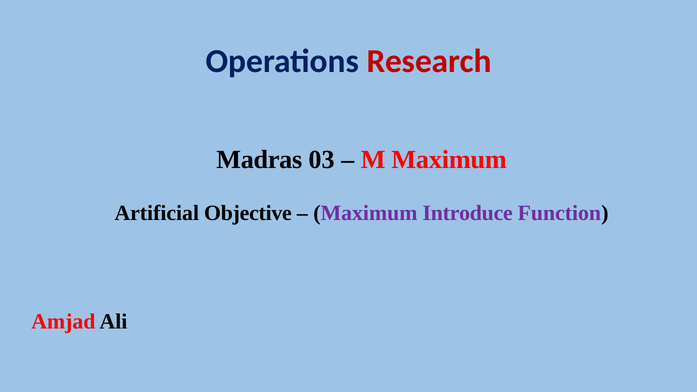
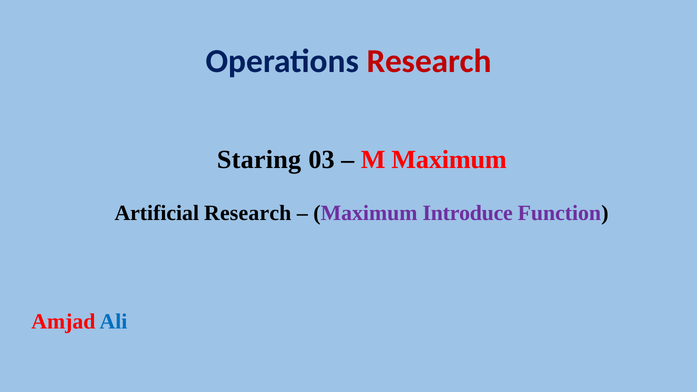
Madras: Madras -> Staring (259, 159)
Artificial Objective: Objective -> Research (248, 213)
Ali colour: black -> blue (113, 322)
